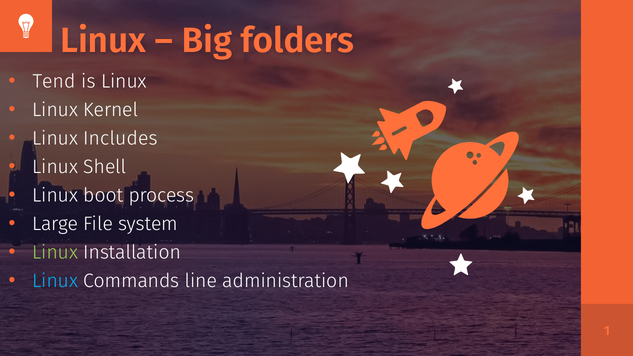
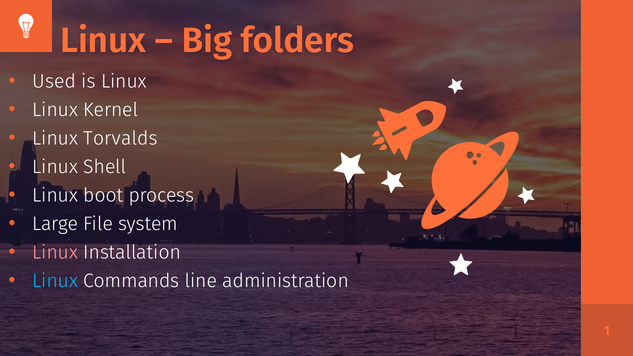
Tend: Tend -> Used (54, 82)
Includes: Includes -> Torvalds (121, 139)
Linux colour: light green -> pink (55, 253)
